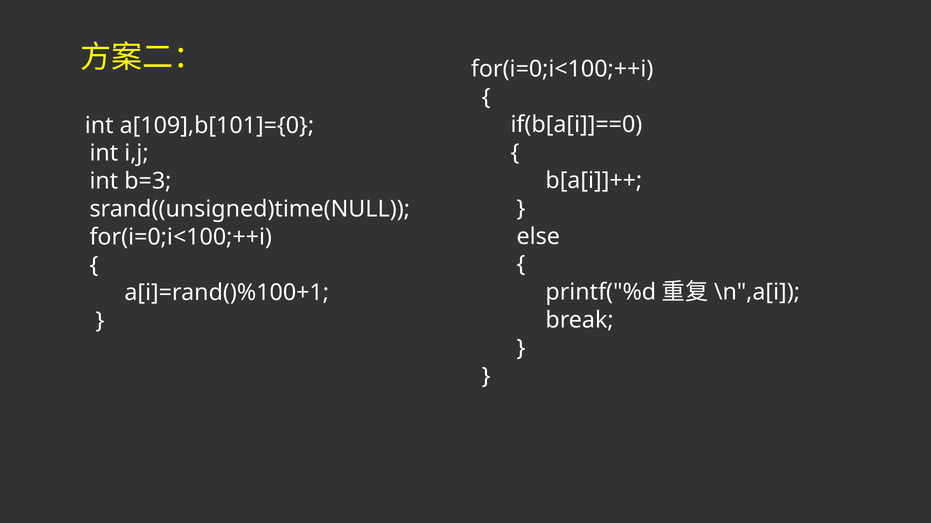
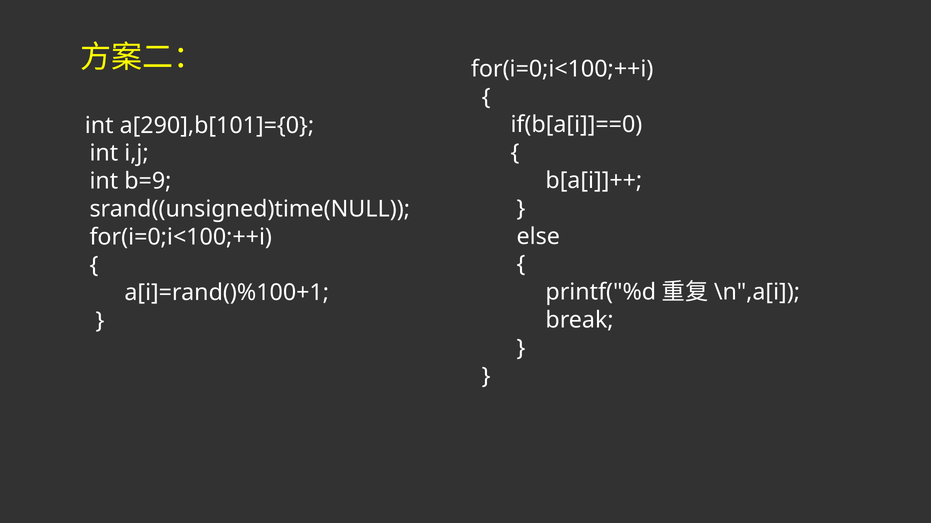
a[109],b[101]={0: a[109],b[101]={0 -> a[290],b[101]={0 (217, 126)
b=3: b=3 -> b=9 (148, 181)
